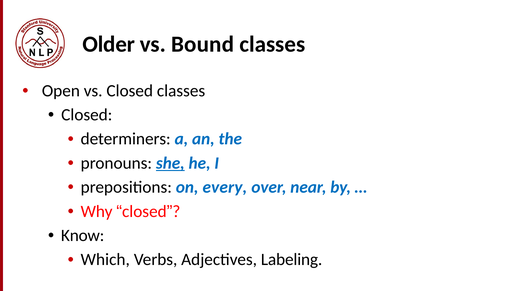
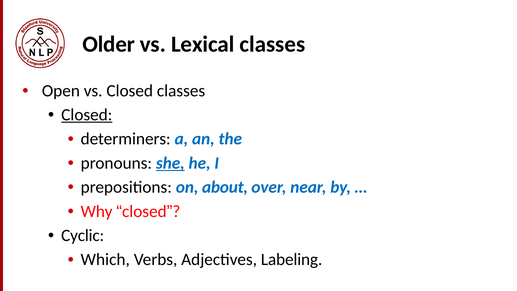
Bound: Bound -> Lexical (203, 44)
Closed underline: none -> present (87, 115)
every: every -> about (225, 187)
Know: Know -> Cyclic (83, 235)
